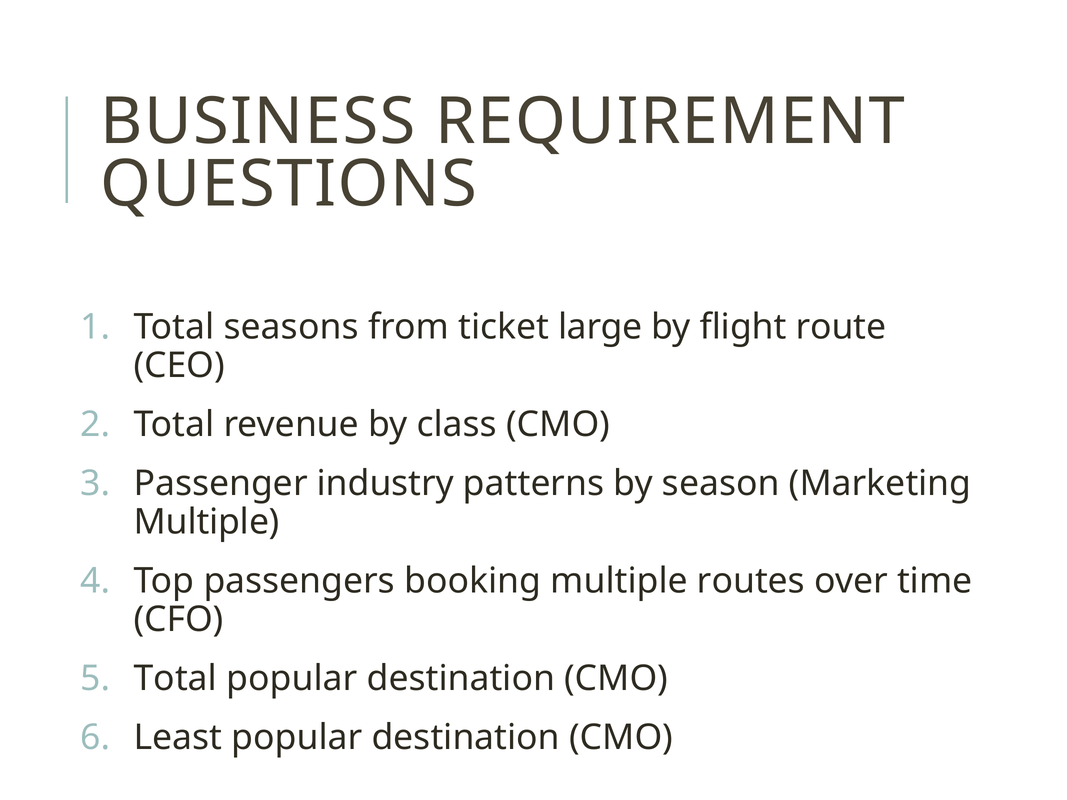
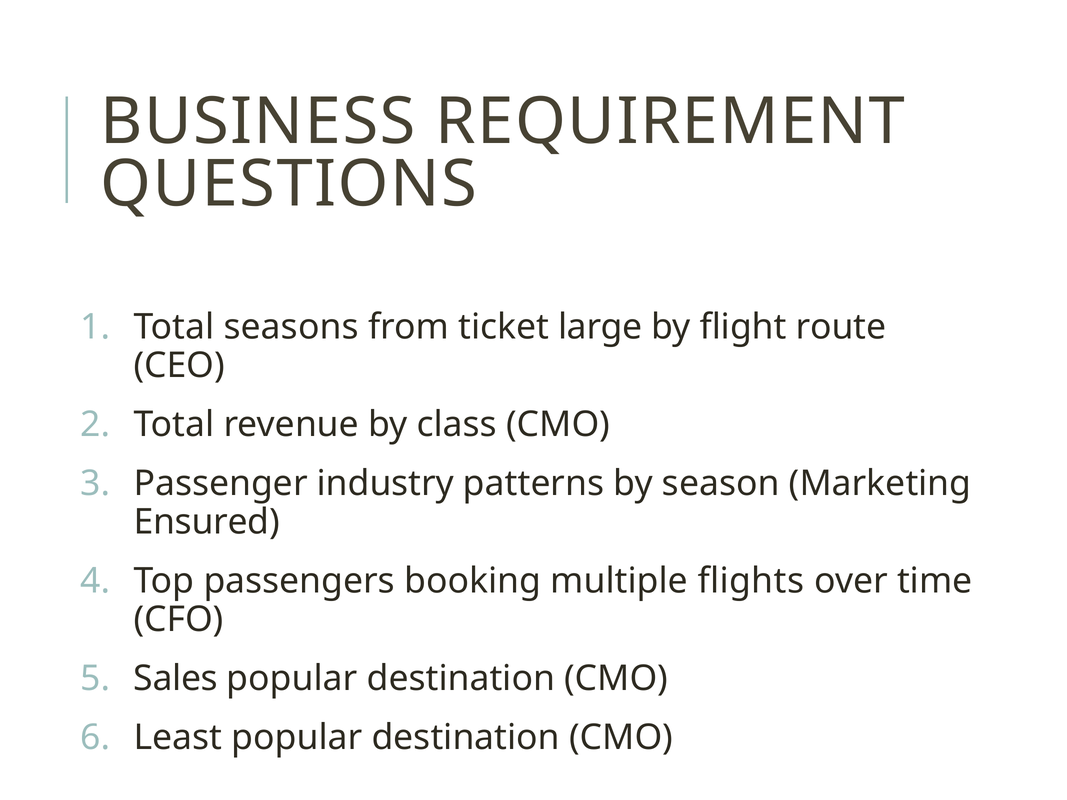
Multiple: Multiple -> Ensured (207, 522)
routes: routes -> flights (751, 581)
Total: Total -> Sales (176, 679)
